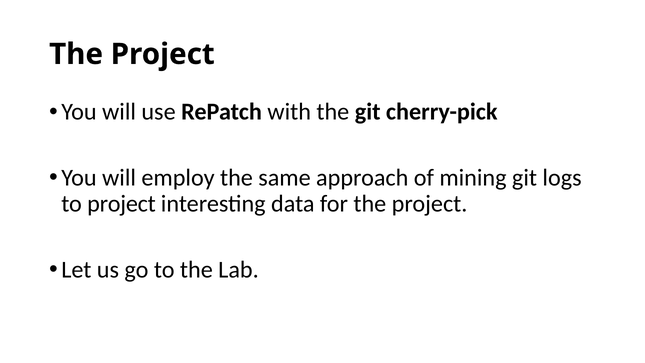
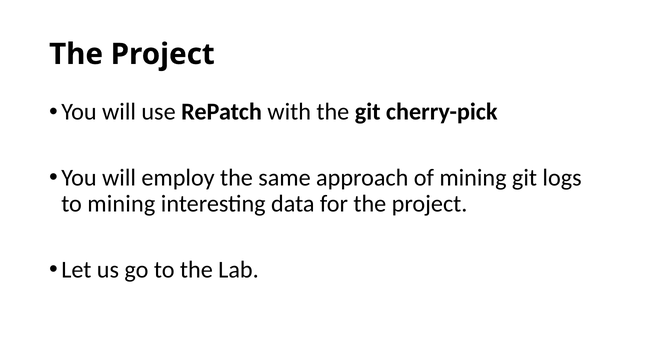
to project: project -> mining (121, 204)
